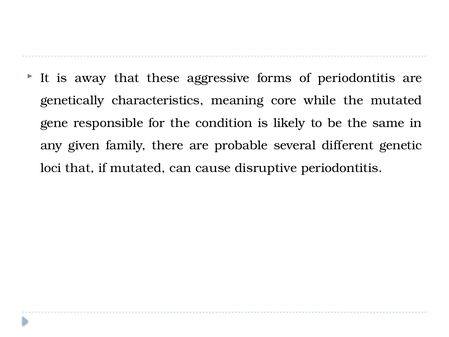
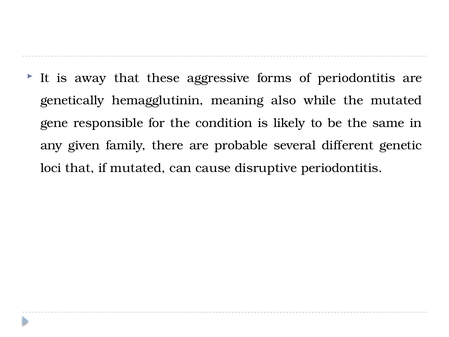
characteristics: characteristics -> hemagglutinin (158, 100)
core: core -> also (284, 100)
